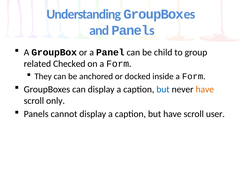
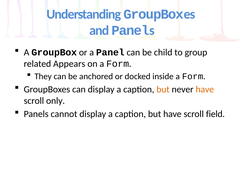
Checked: Checked -> Appears (69, 64)
but colour: blue -> orange (163, 89)
user: user -> field (215, 114)
